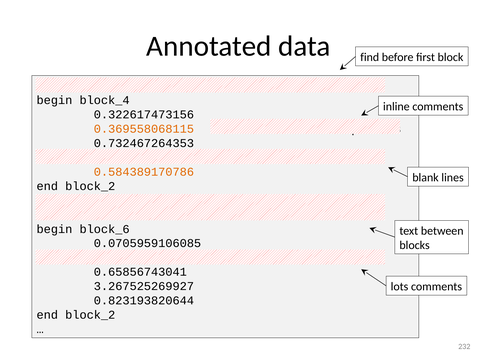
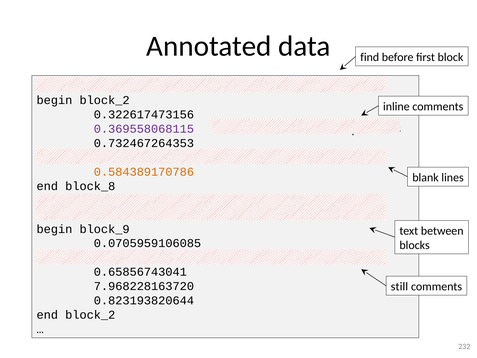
begin block_4: block_4 -> block_2 (105, 100)
0.369558068115 colour: orange -> purple (144, 129)
block_2: block_2 -> block_8 (90, 186)
block_6: block_6 -> block_9 (105, 229)
lots: lots -> still (399, 286)
3.267525269927: 3.267525269927 -> 7.968228163720 (144, 286)
